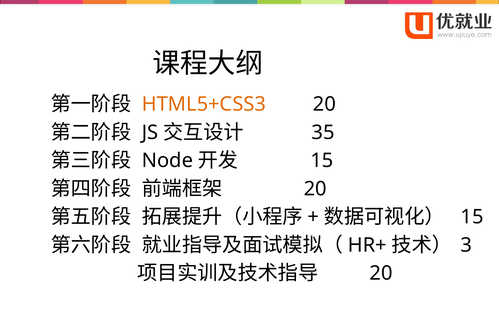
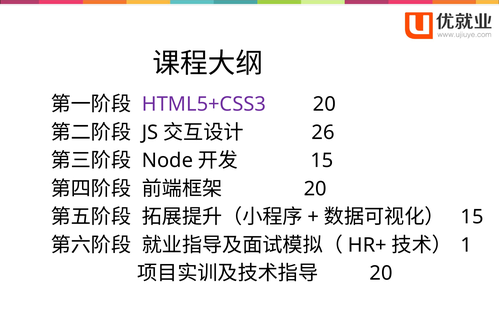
HTML5+CSS3 colour: orange -> purple (204, 104)
35: 35 -> 26 (323, 132)
3: 3 -> 1 (466, 245)
